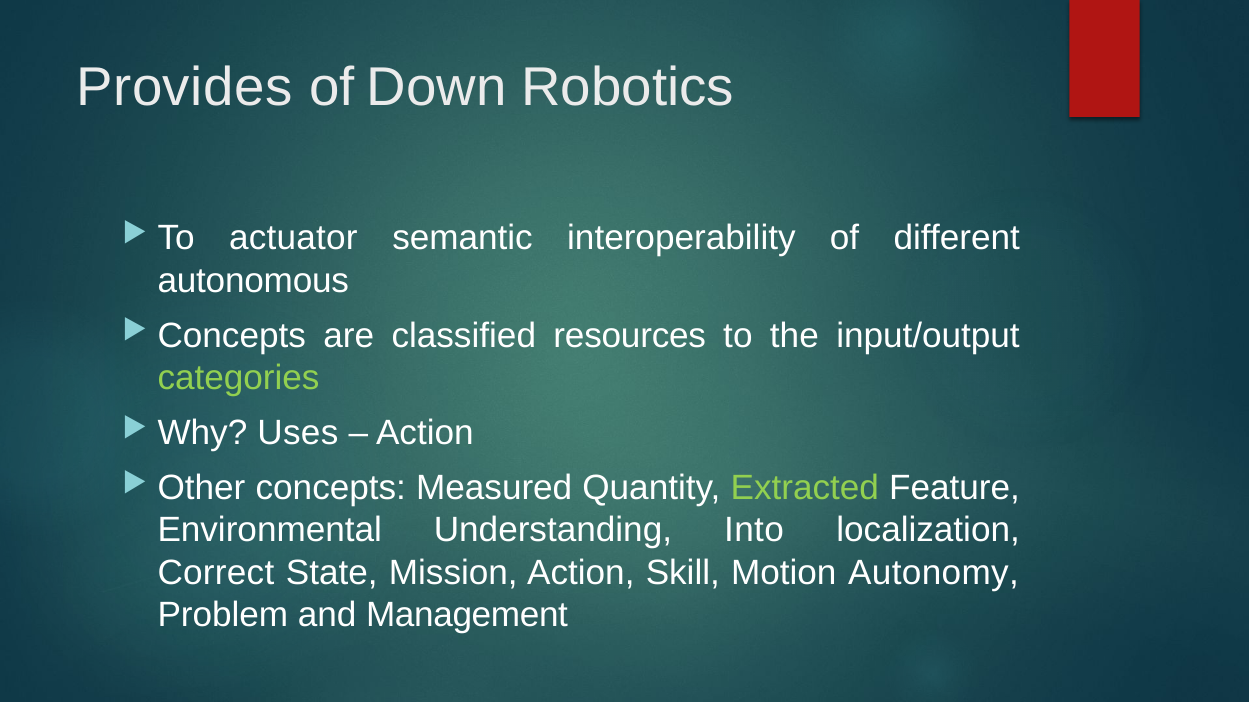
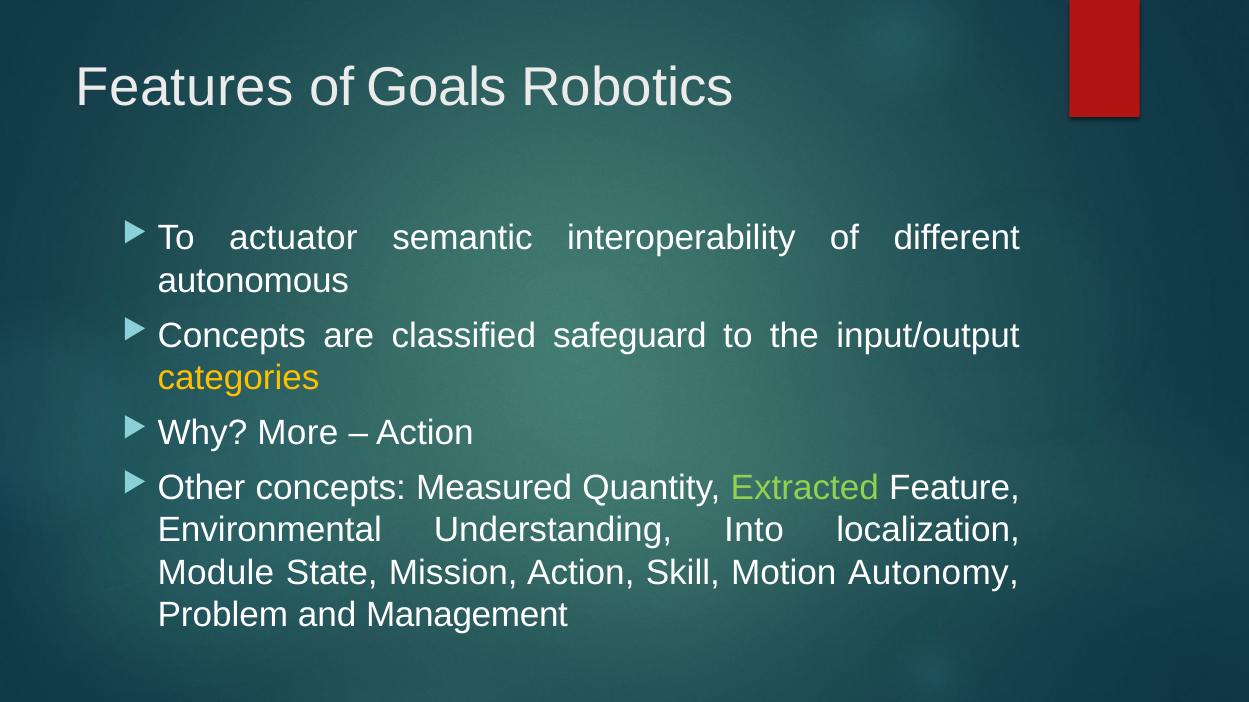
Provides: Provides -> Features (185, 88)
Down: Down -> Goals (437, 88)
resources: resources -> safeguard (630, 336)
categories colour: light green -> yellow (239, 378)
Uses: Uses -> More (298, 433)
Correct: Correct -> Module (216, 573)
